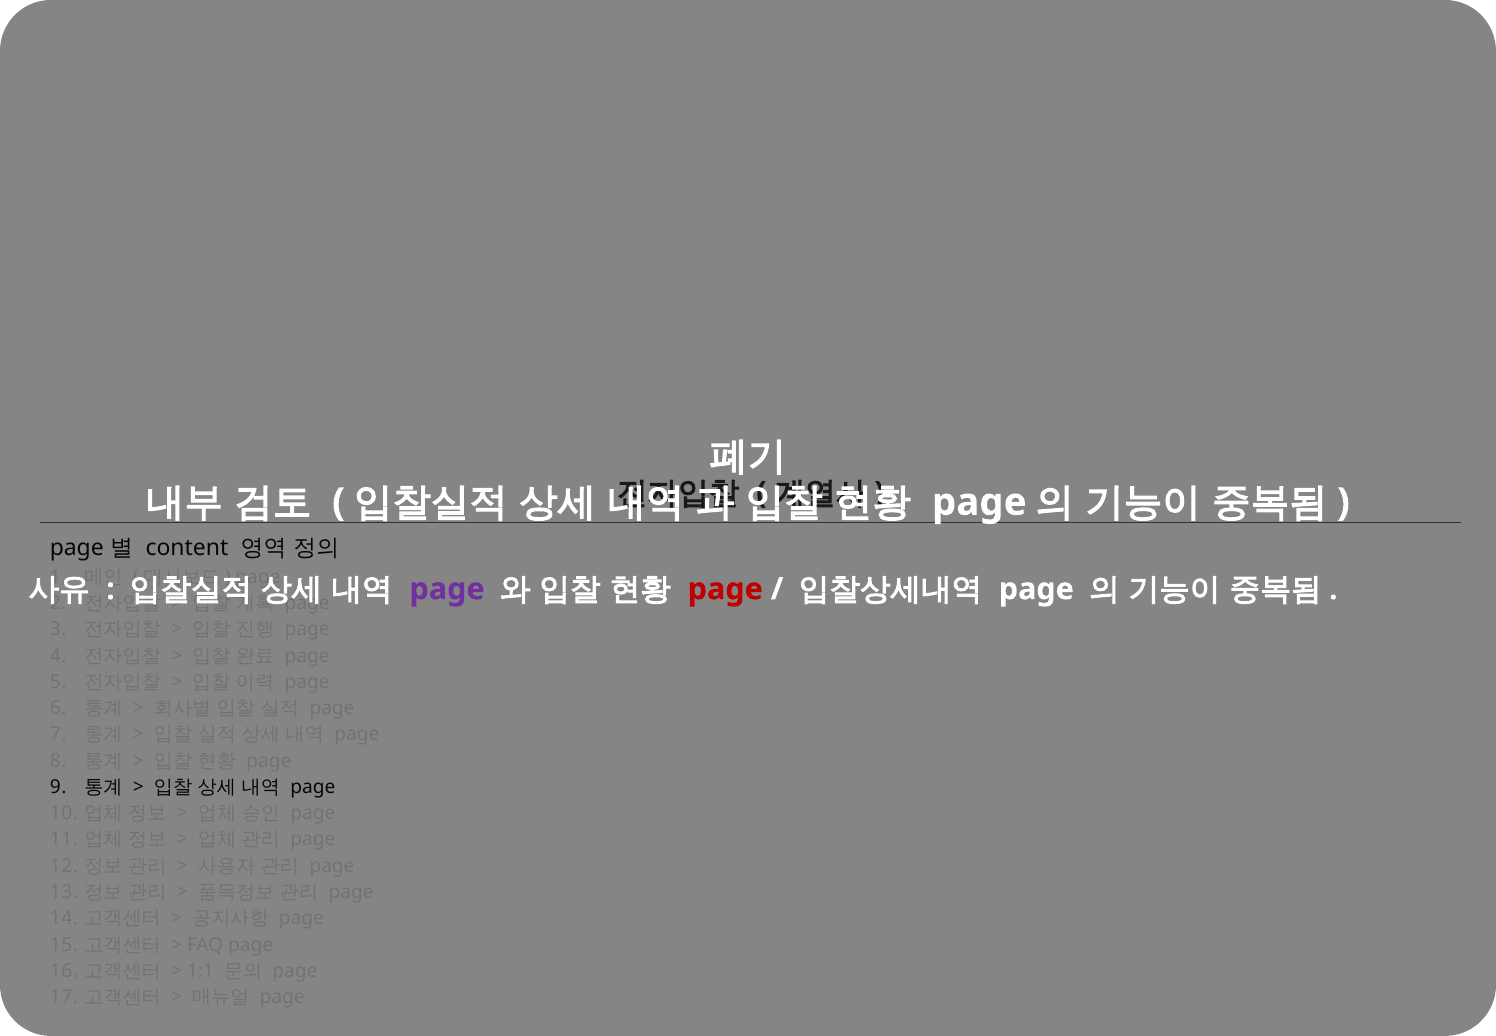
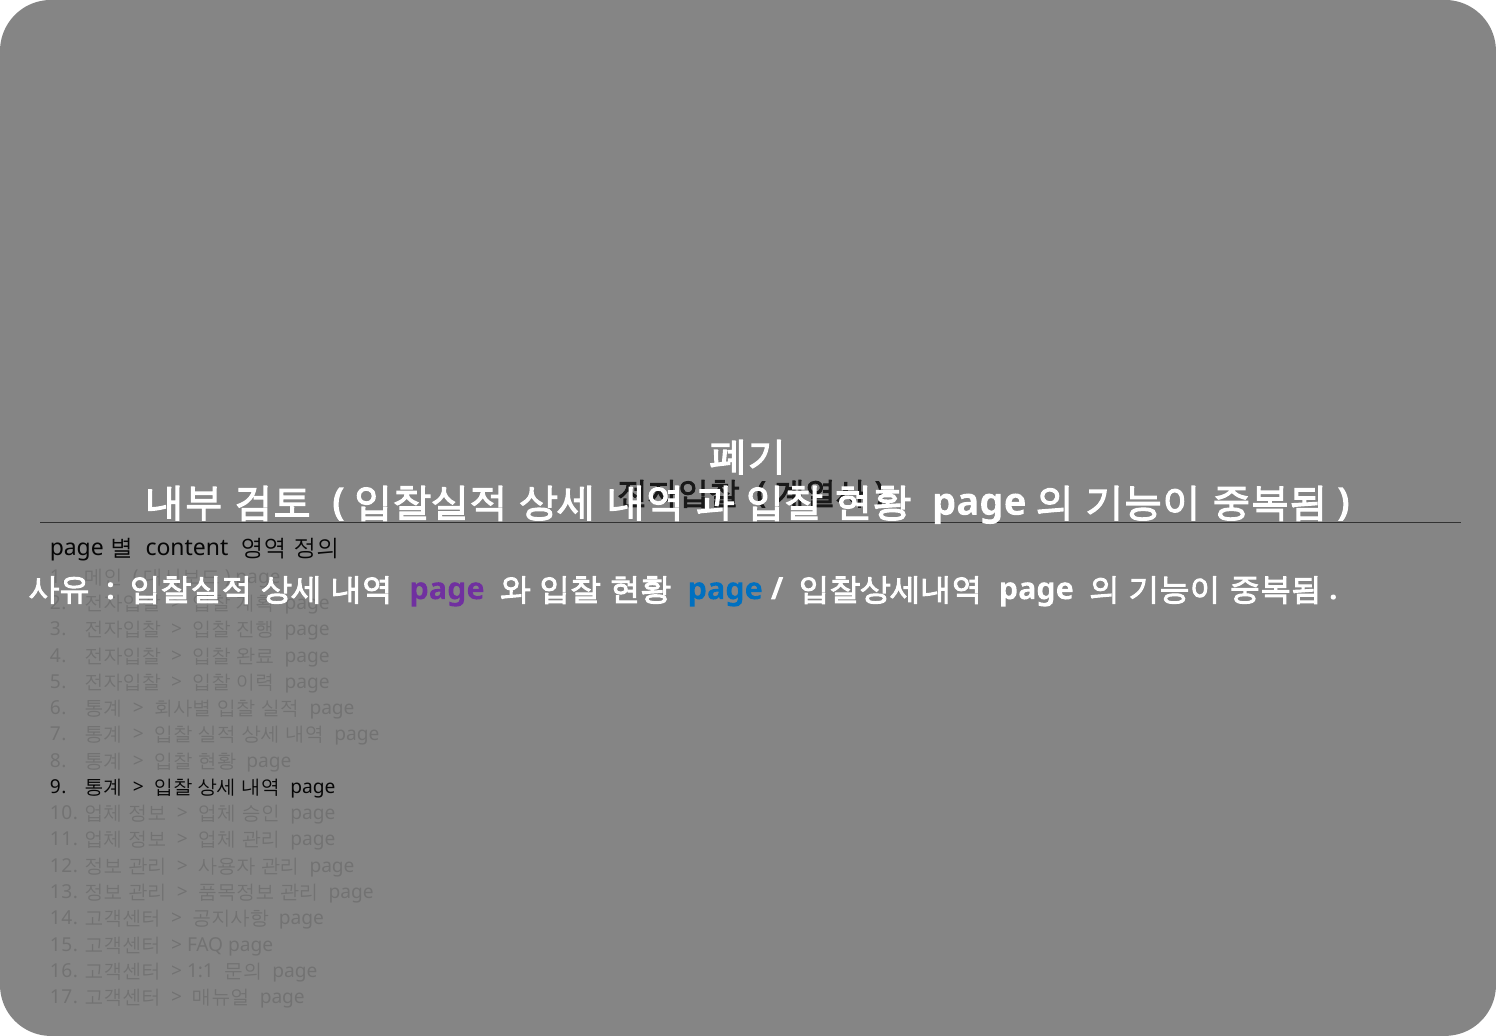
page colour: red -> blue (725, 589)
